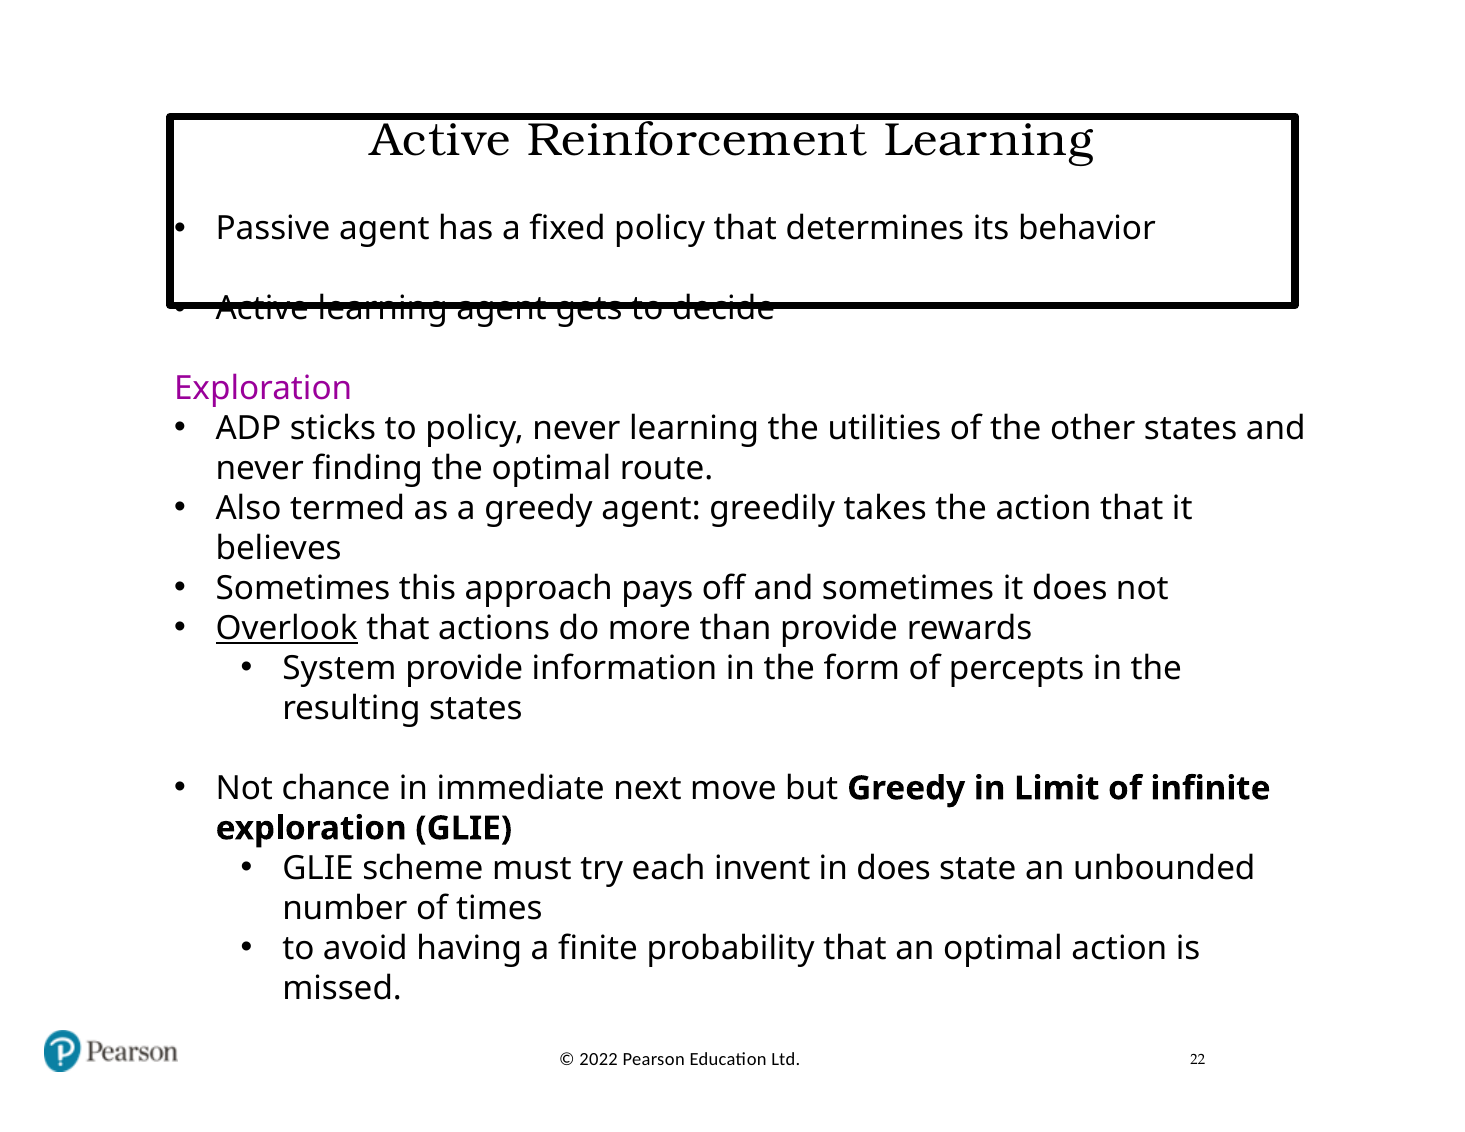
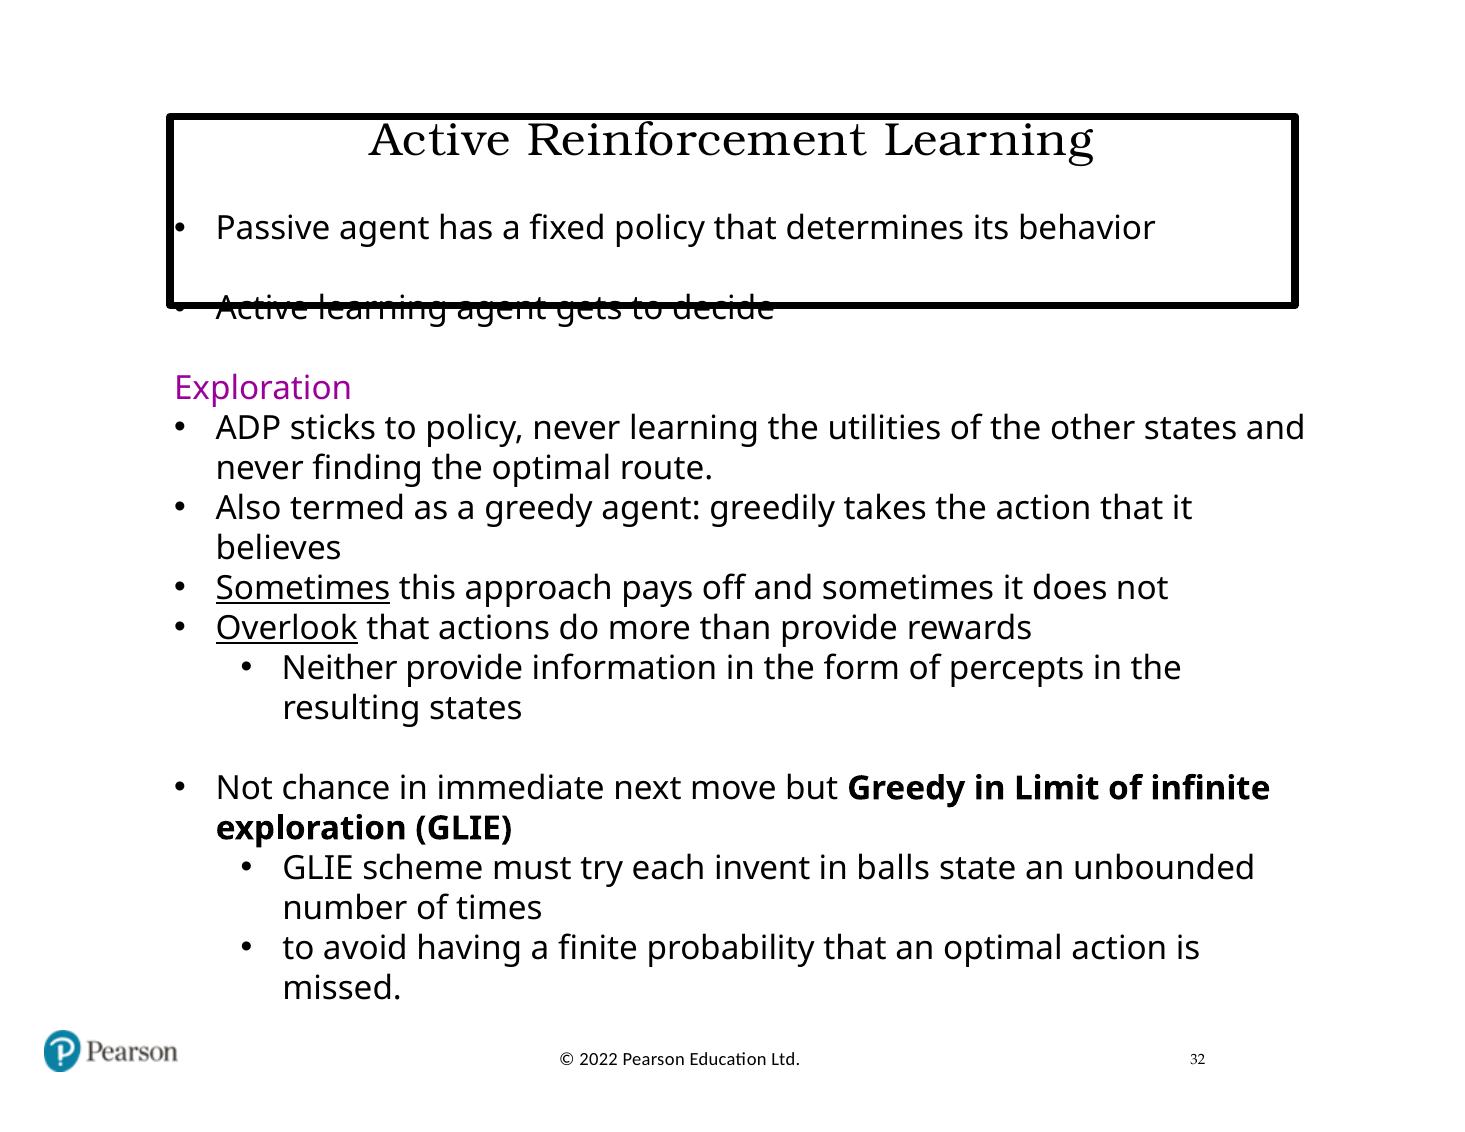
Sometimes underline: none -> present (303, 589)
System: System -> Neither (340, 669)
in does: does -> balls (893, 868)
22: 22 -> 32 (1198, 1059)
